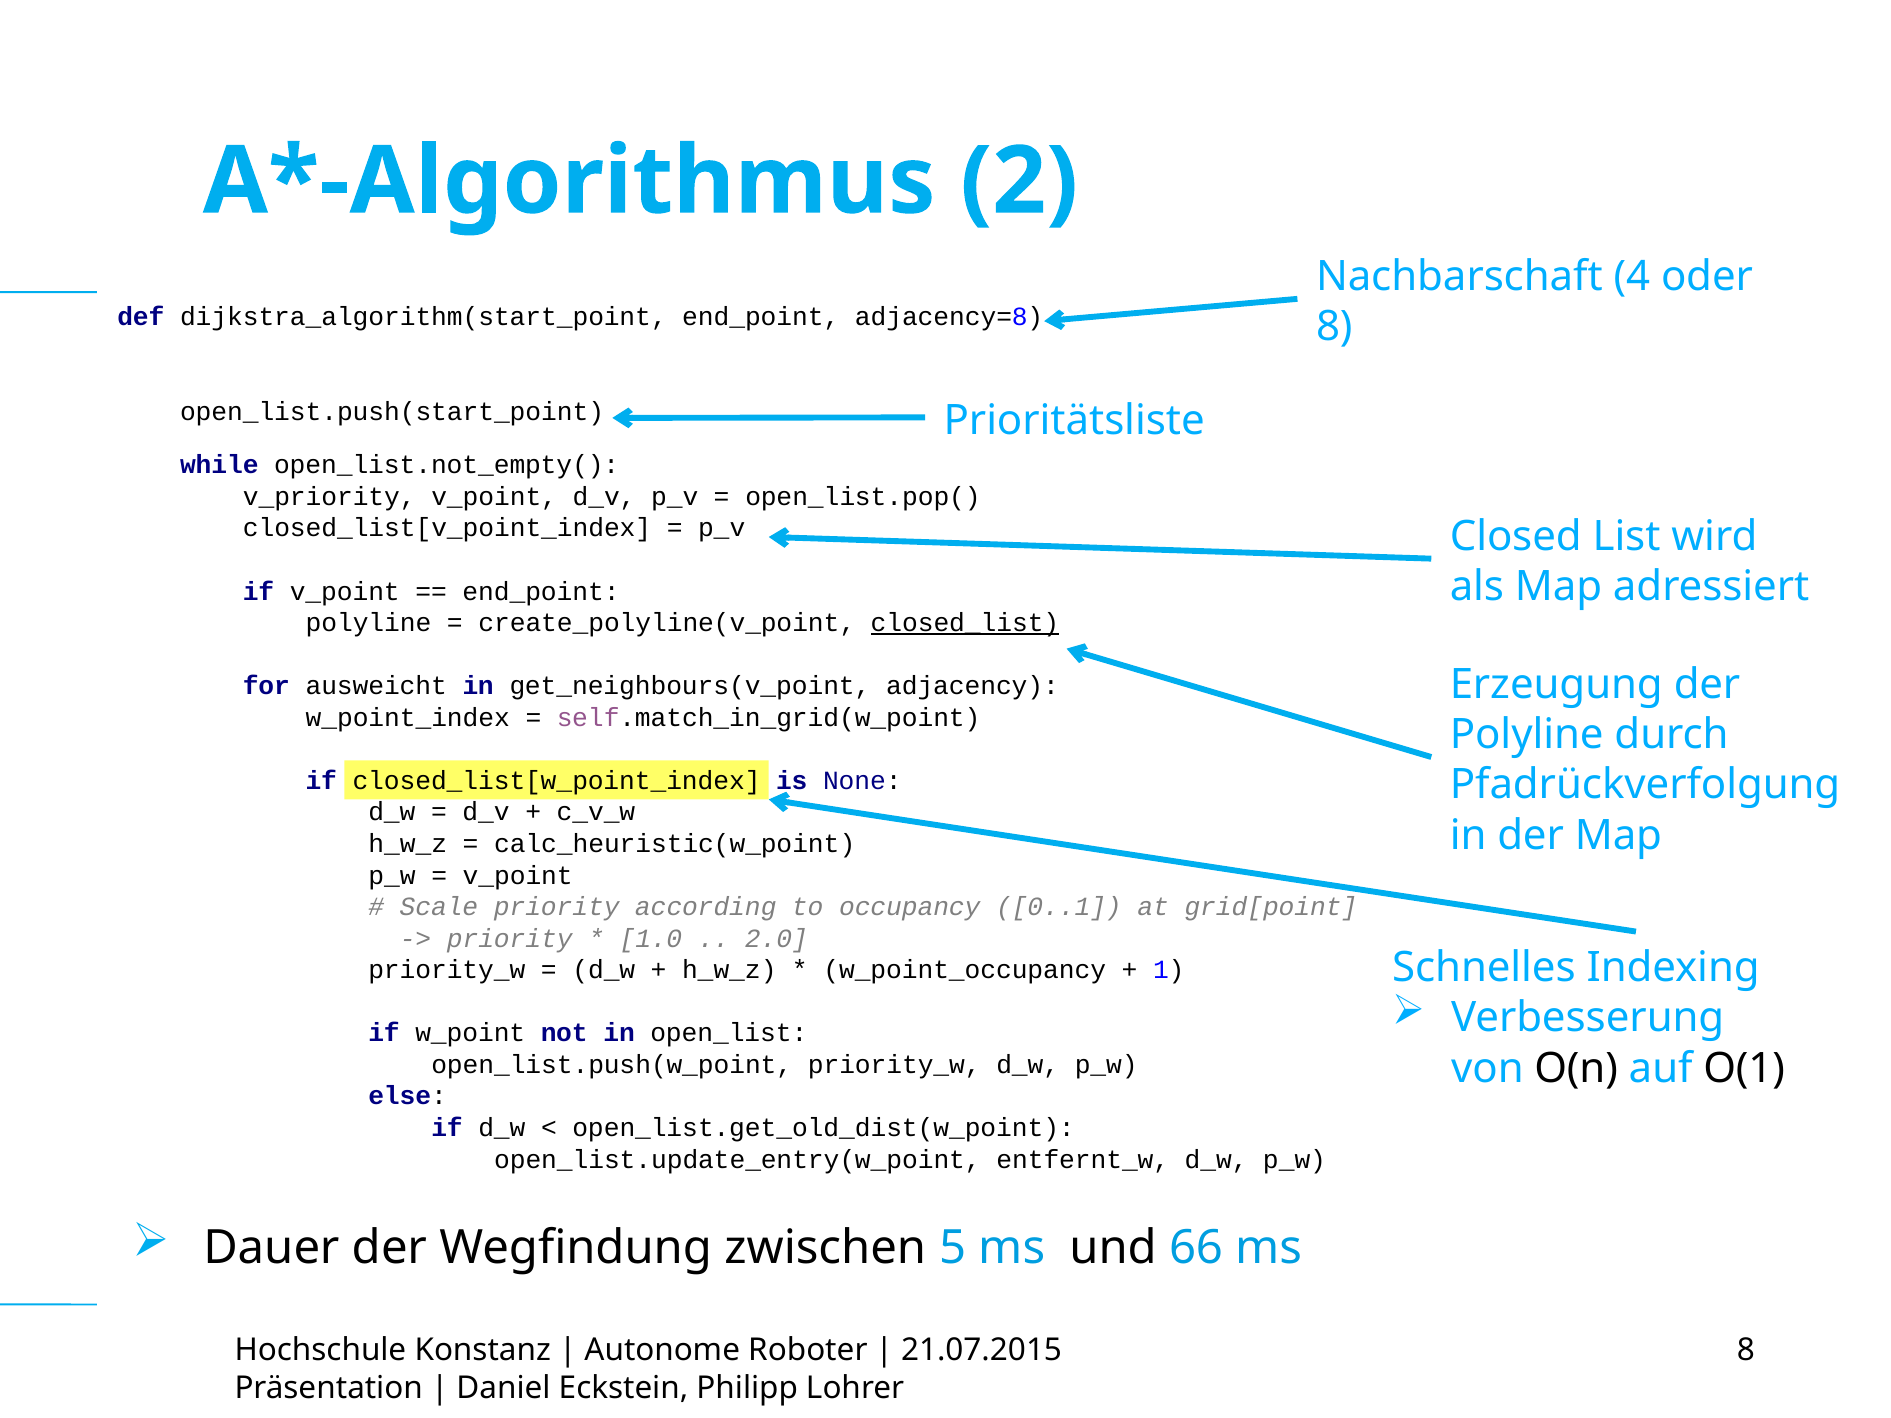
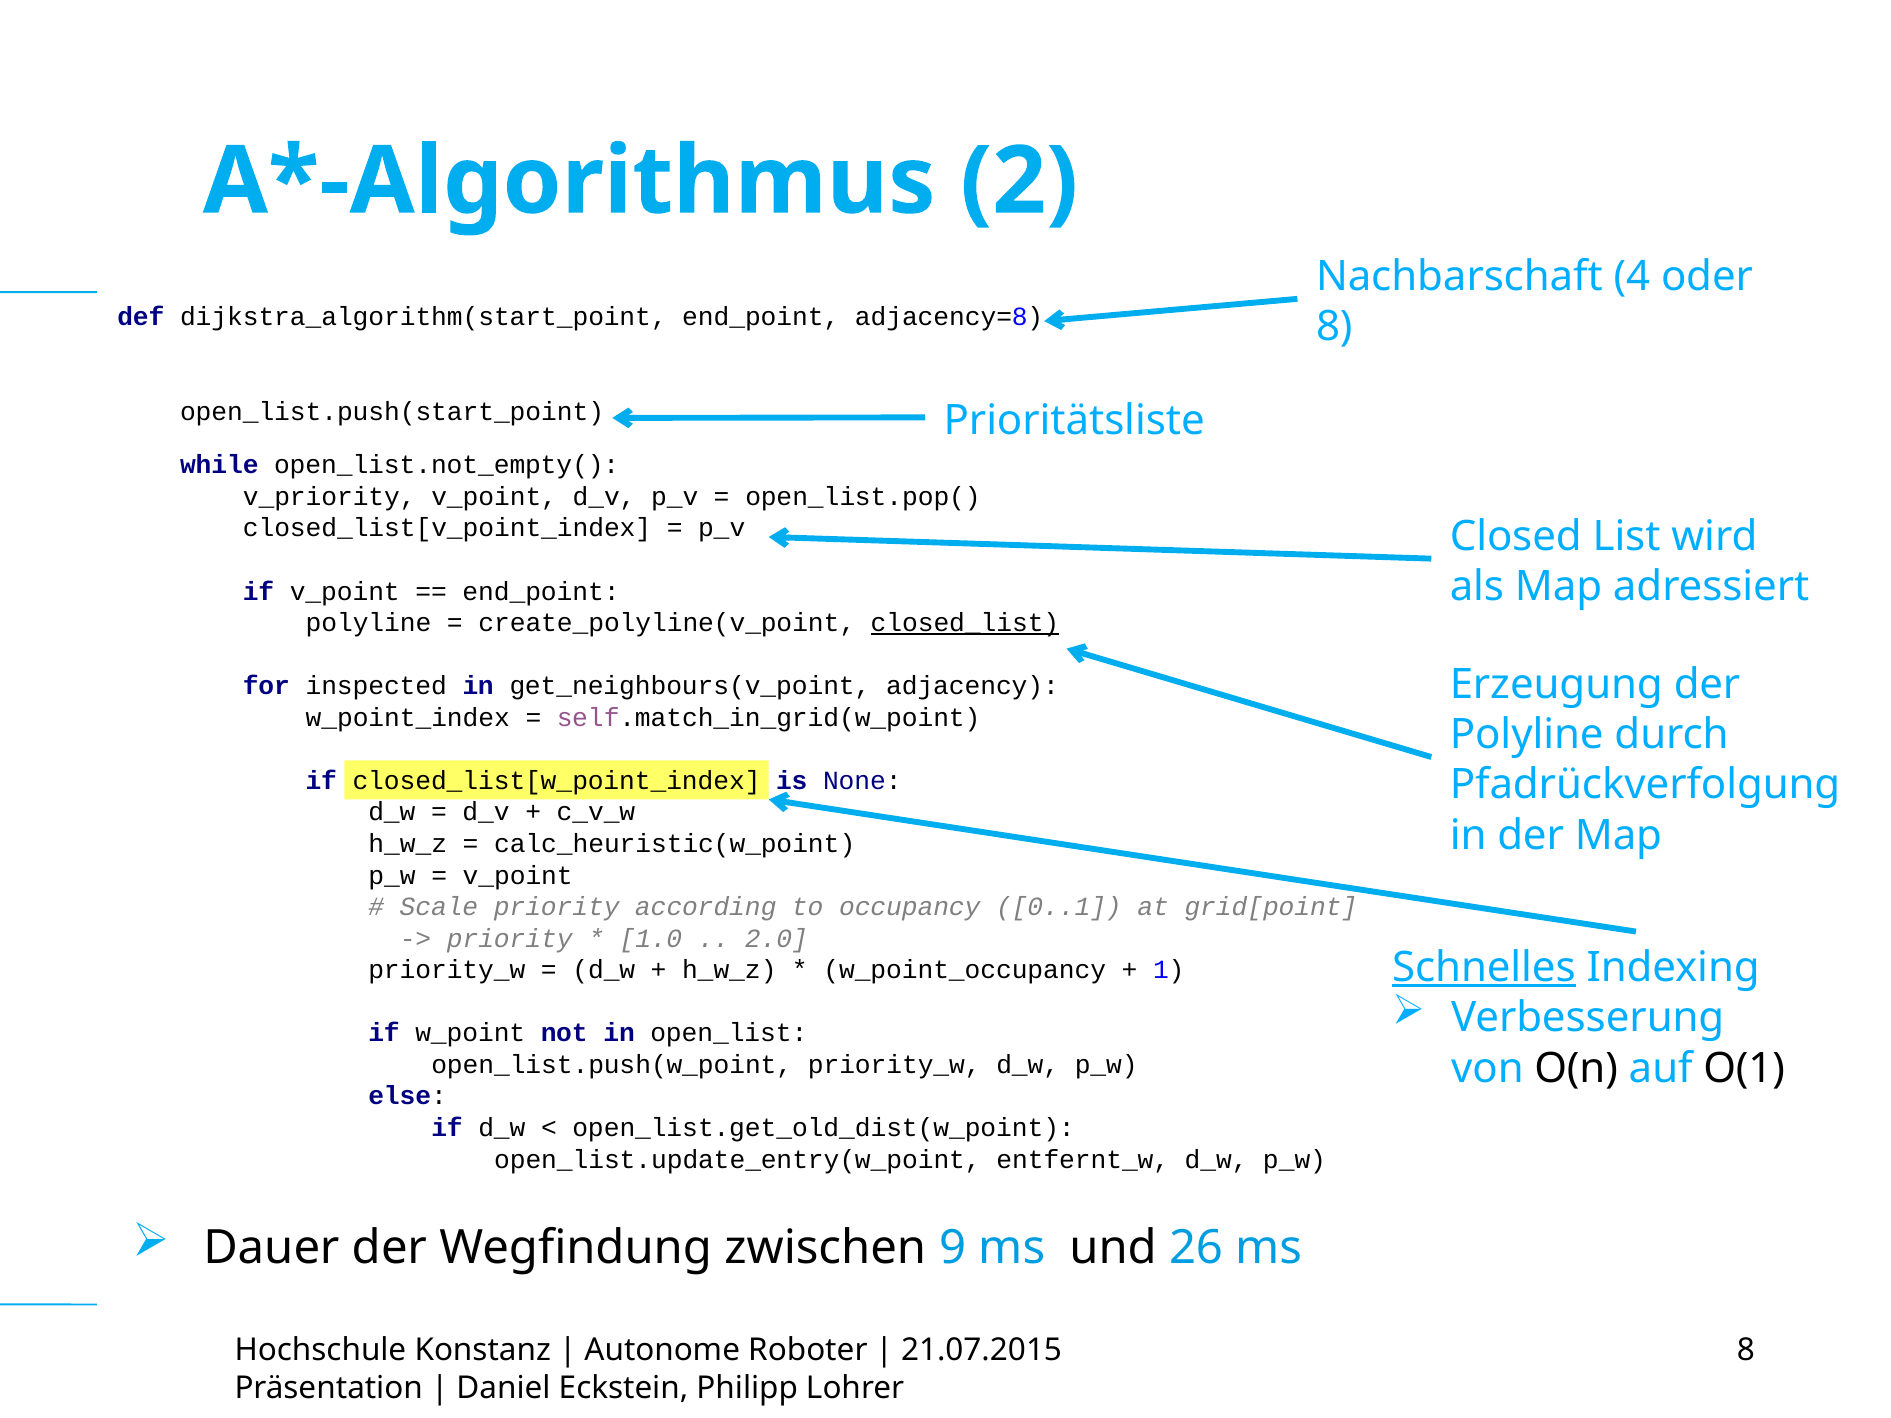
ausweicht: ausweicht -> inspected (376, 686)
Schnelles underline: none -> present (1484, 968)
5: 5 -> 9 (953, 1248)
66: 66 -> 26 (1196, 1248)
